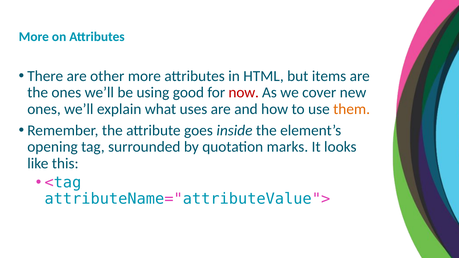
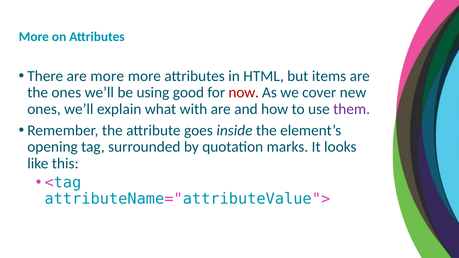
are other: other -> more (107, 76)
uses: uses -> with (193, 109)
them colour: orange -> purple (352, 109)
